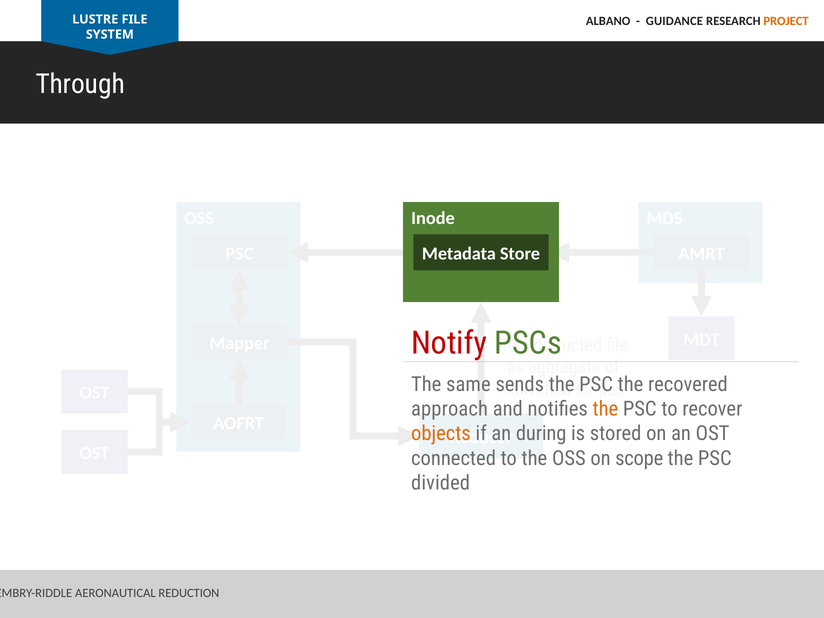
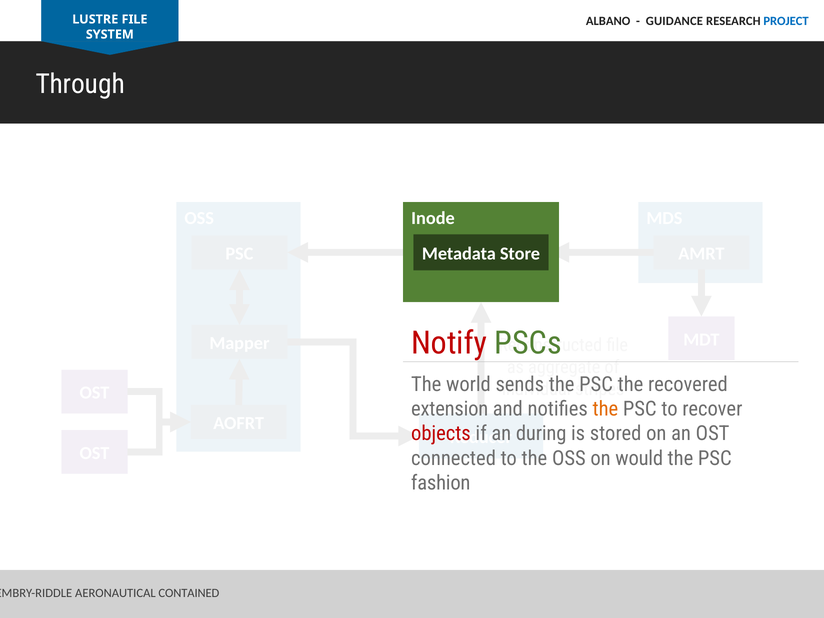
PROJECT colour: orange -> blue (786, 21)
same: same -> world (468, 384)
approach: approach -> extension (450, 409)
objects colour: orange -> red (441, 434)
scope: scope -> would (639, 458)
divided: divided -> fashion (441, 483)
REDUCTION: REDUCTION -> CONTAINED (189, 593)
